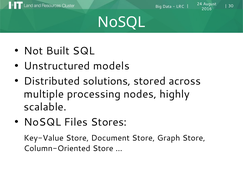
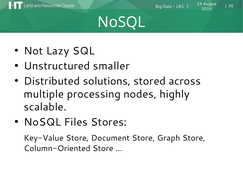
Built: Built -> Lazy (58, 51)
models: models -> smaller (111, 66)
